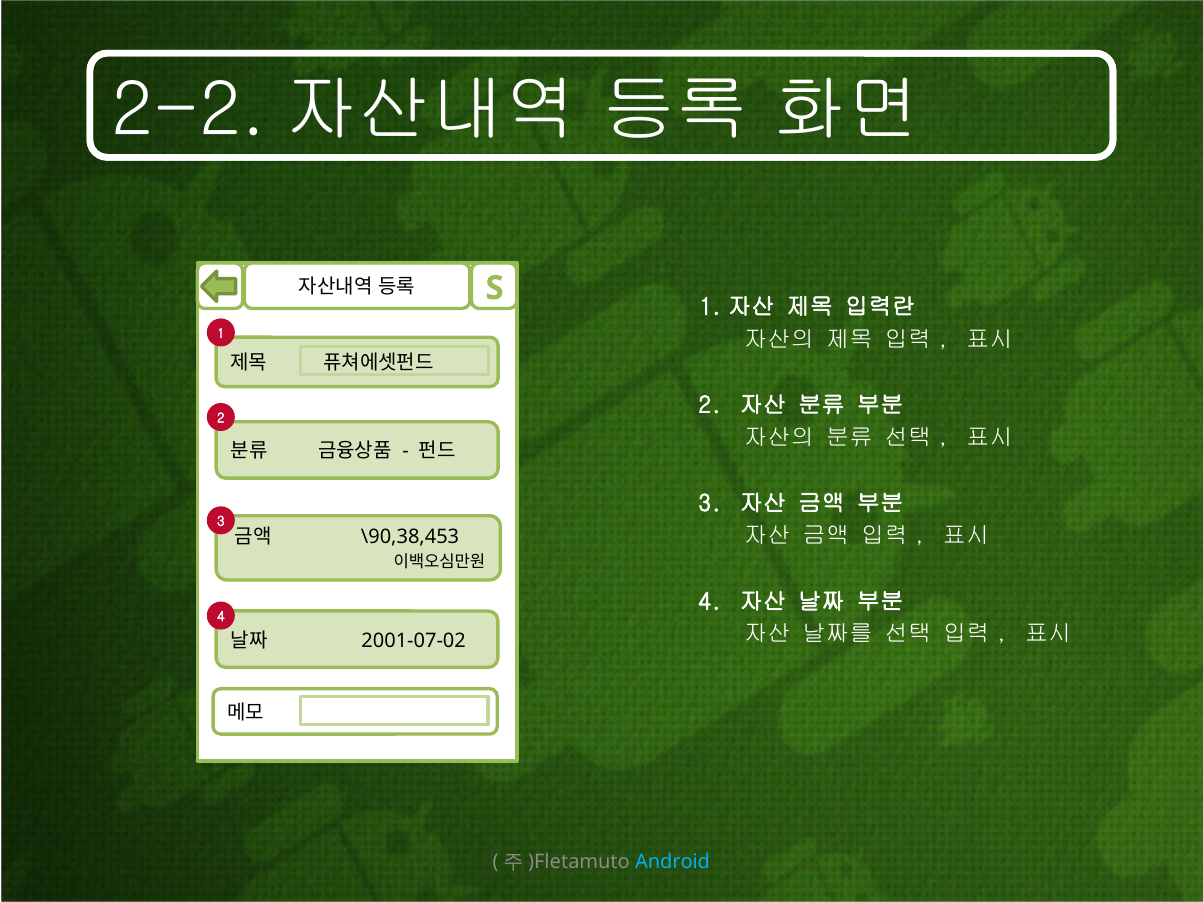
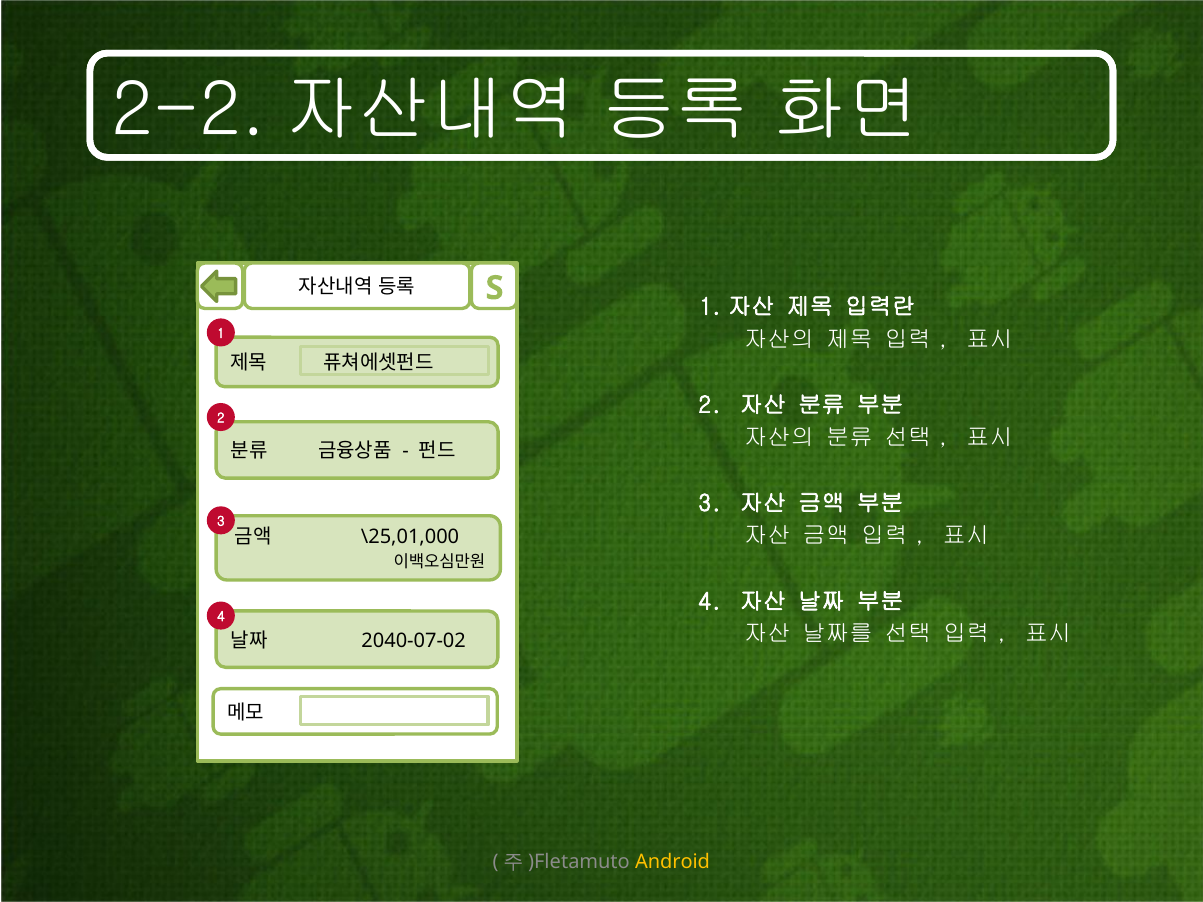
\90,38,453: \90,38,453 -> \25,01,000 (410, 537)
2001-07-02: 2001-07-02 -> 2040-07-02 (414, 641)
Android colour: light blue -> yellow (673, 862)
